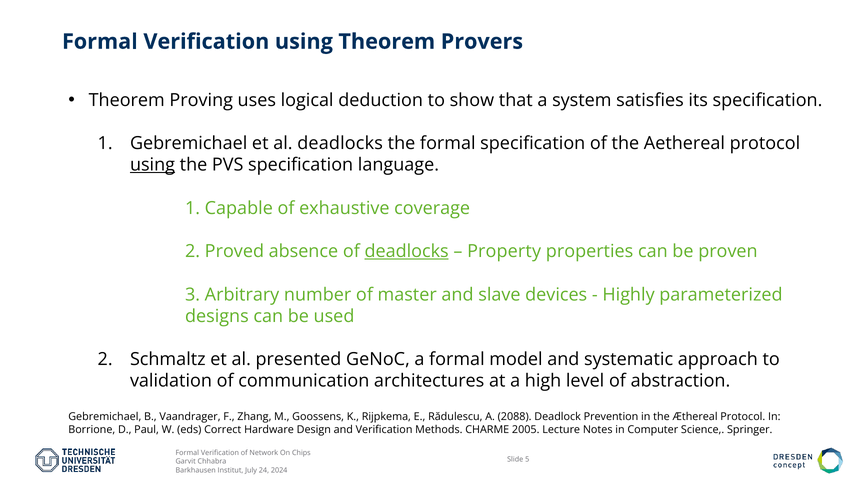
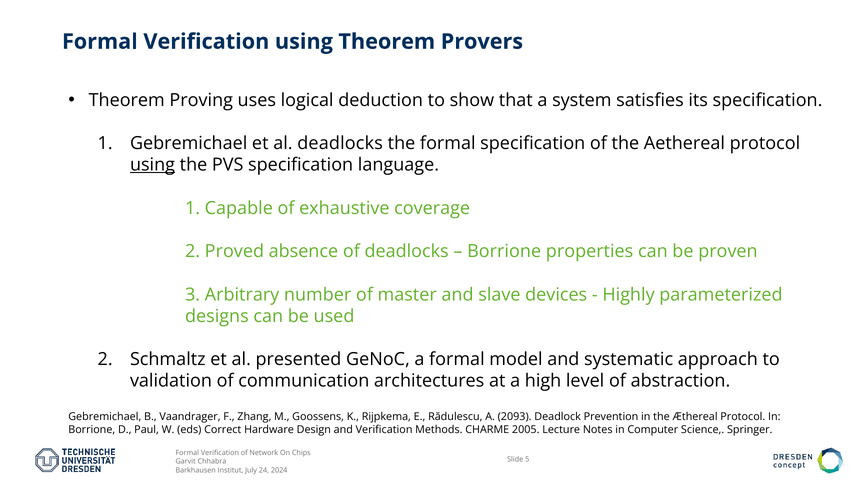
deadlocks underline: present -> none (407, 251)
Property: Property -> Borrione (504, 251)
2088: 2088 -> 2093 (515, 417)
